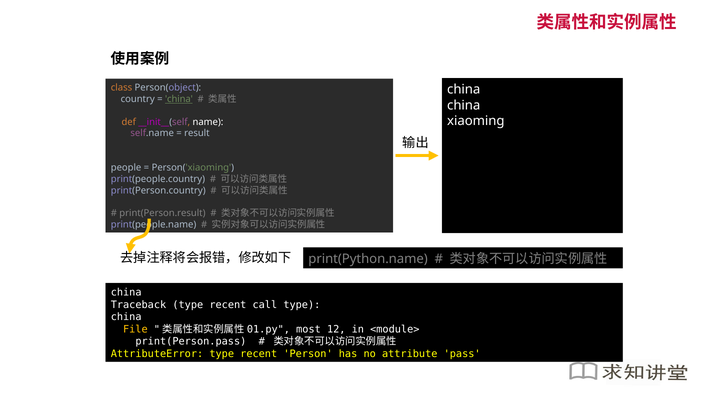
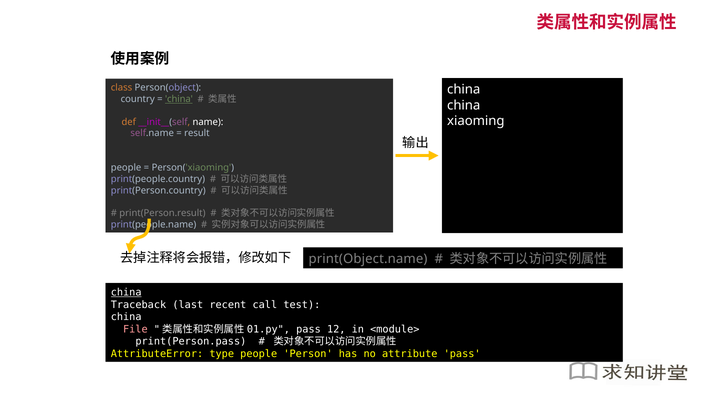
print(Python.name: print(Python.name -> print(Object.name (368, 258)
china underline: none -> present (126, 292)
Traceback type: type -> last (188, 304)
call type: type -> test (302, 304)
File colour: yellow -> pink (135, 329)
most: most -> pass (309, 329)
AttributeError type recent: recent -> people (259, 353)
